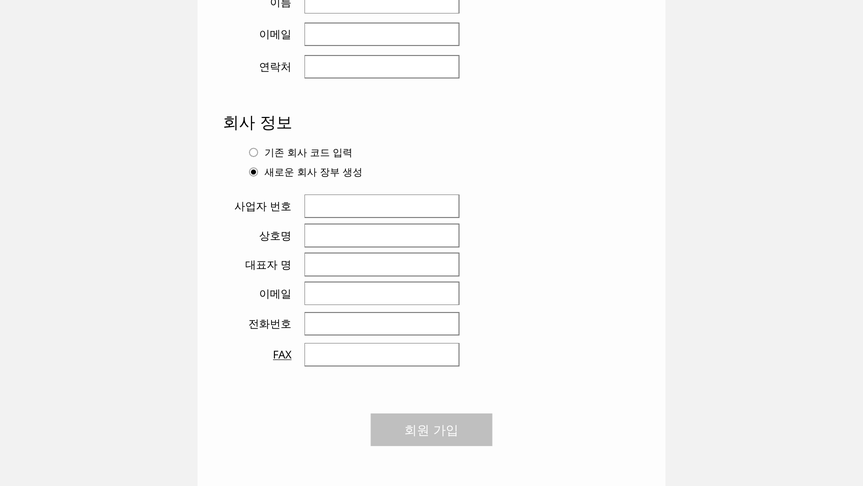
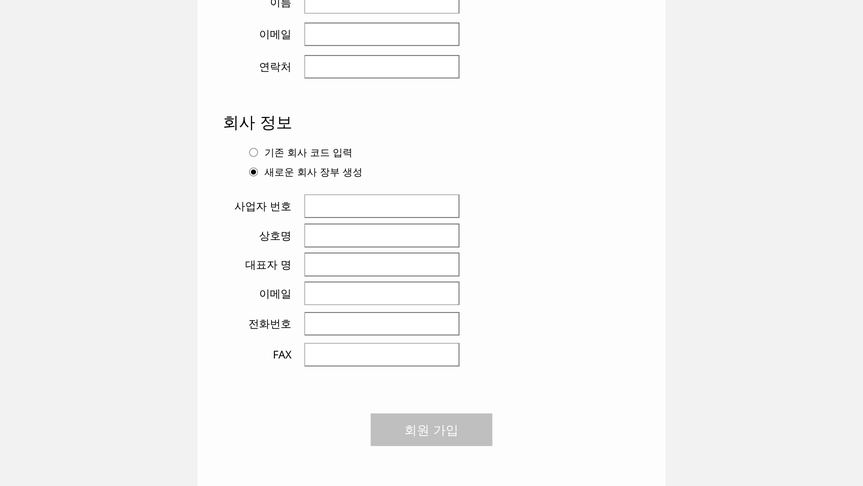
FAX underline: present -> none (282, 355)
